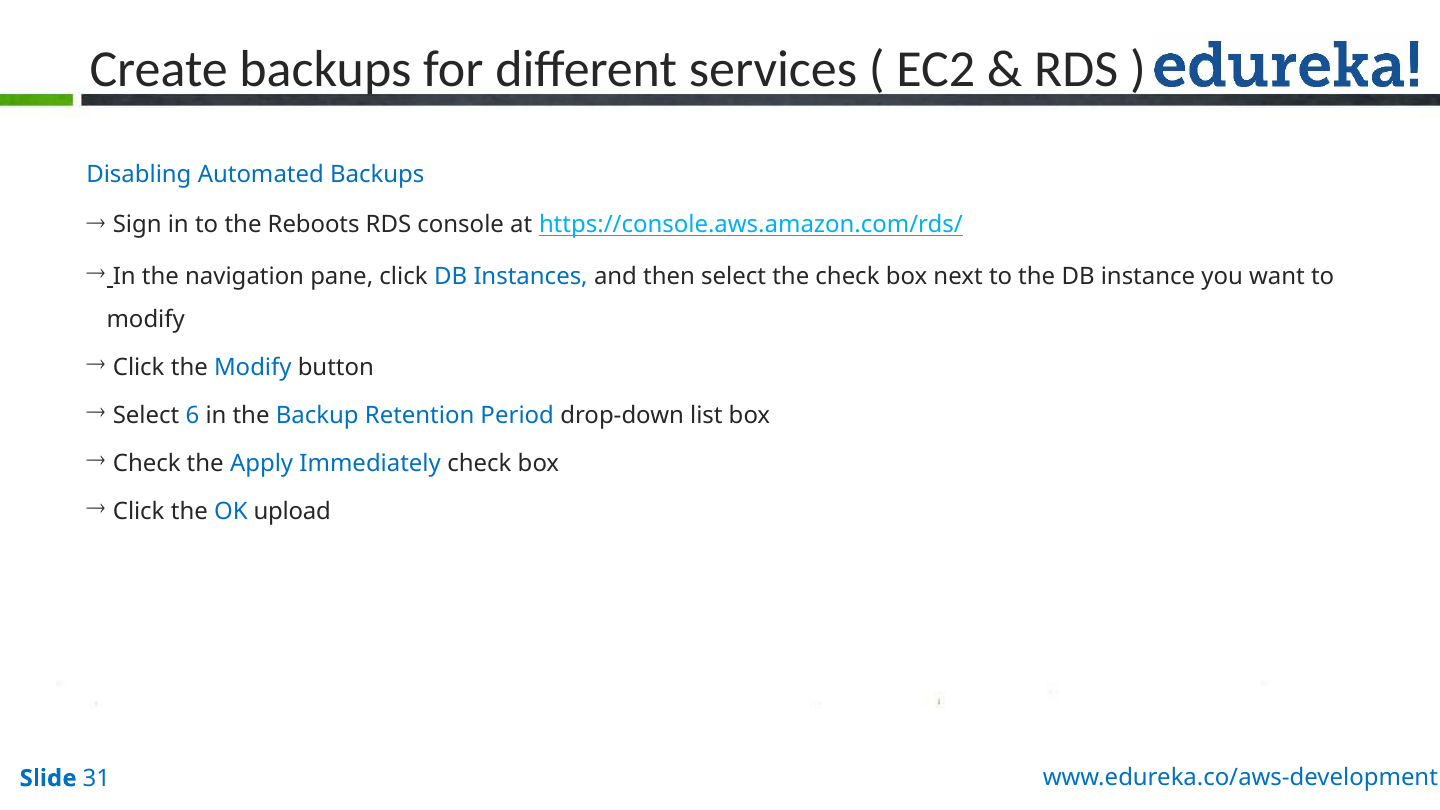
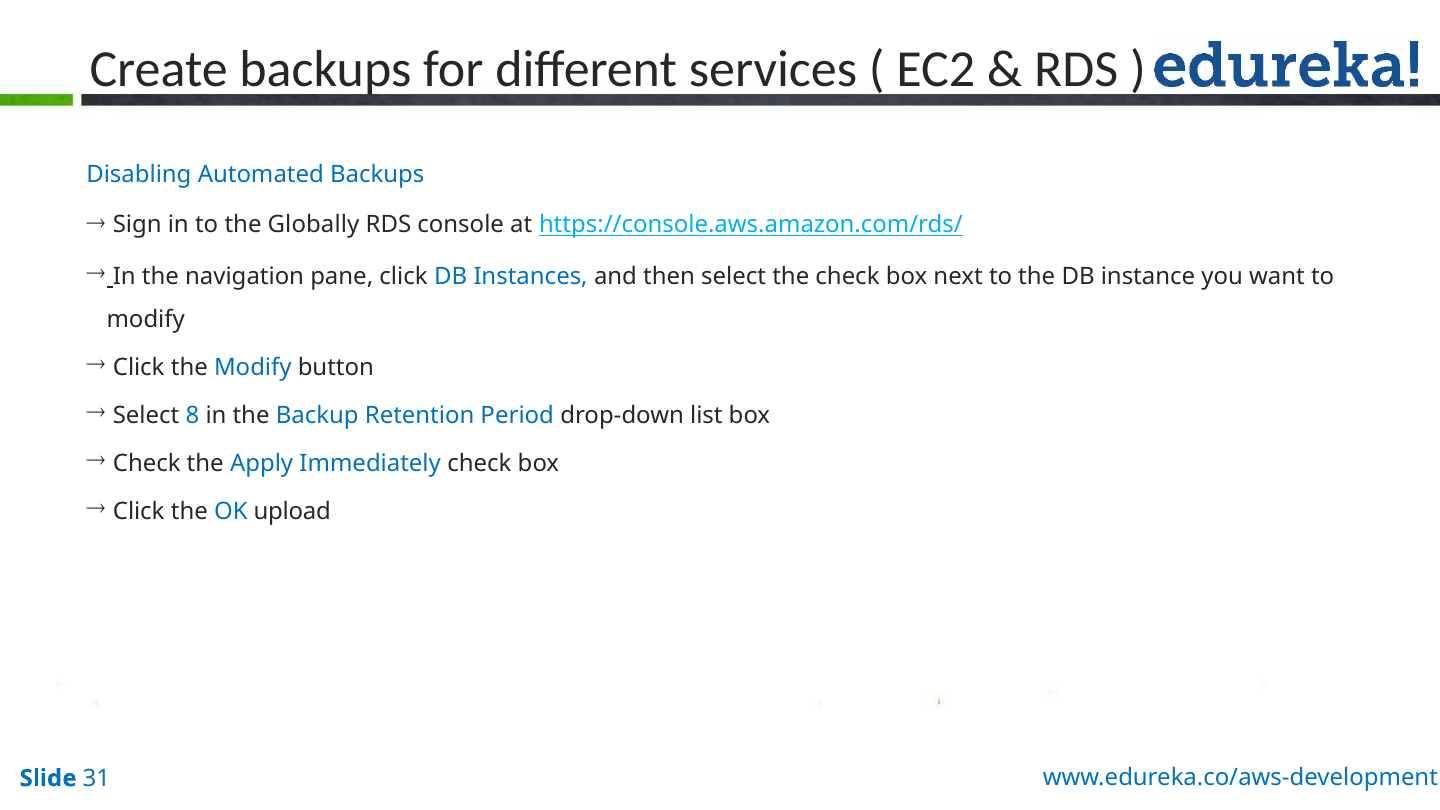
Reboots: Reboots -> Globally (314, 224)
6: 6 -> 8 (192, 415)
